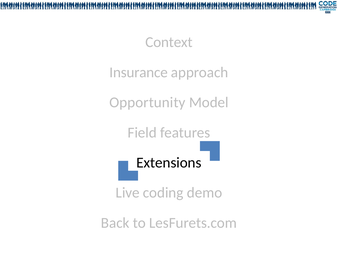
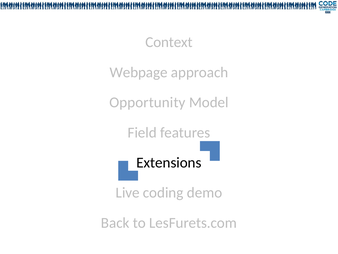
Insurance: Insurance -> Webpage (139, 72)
